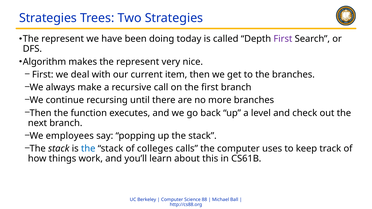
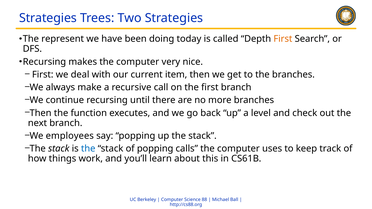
First colour: purple -> orange (283, 39)
Algorithm: Algorithm -> Recursing (44, 62)
makes the represent: represent -> computer (138, 62)
of colleges: colleges -> popping (155, 149)
